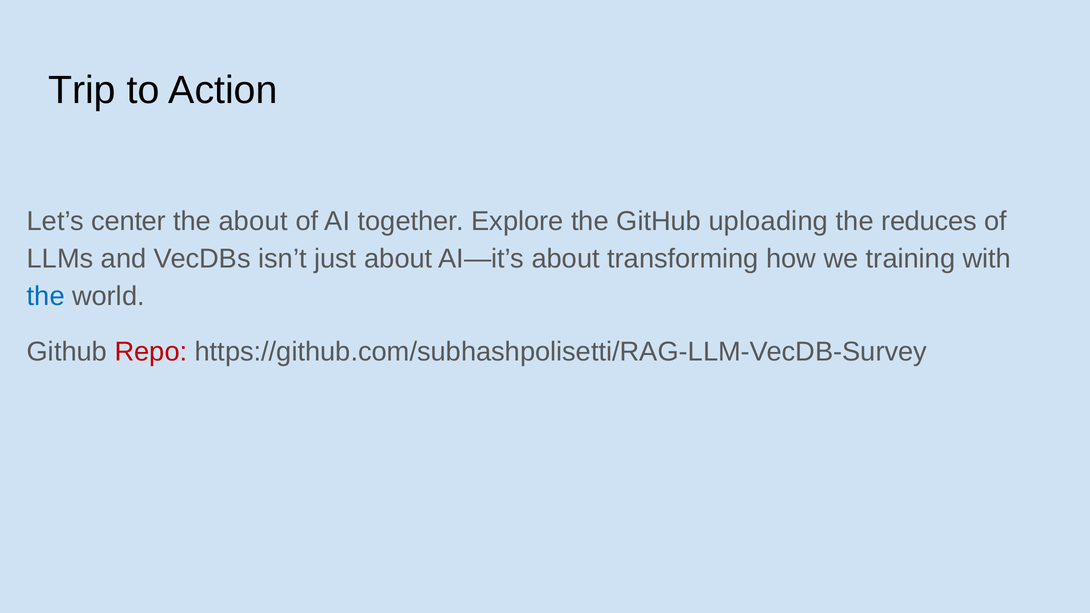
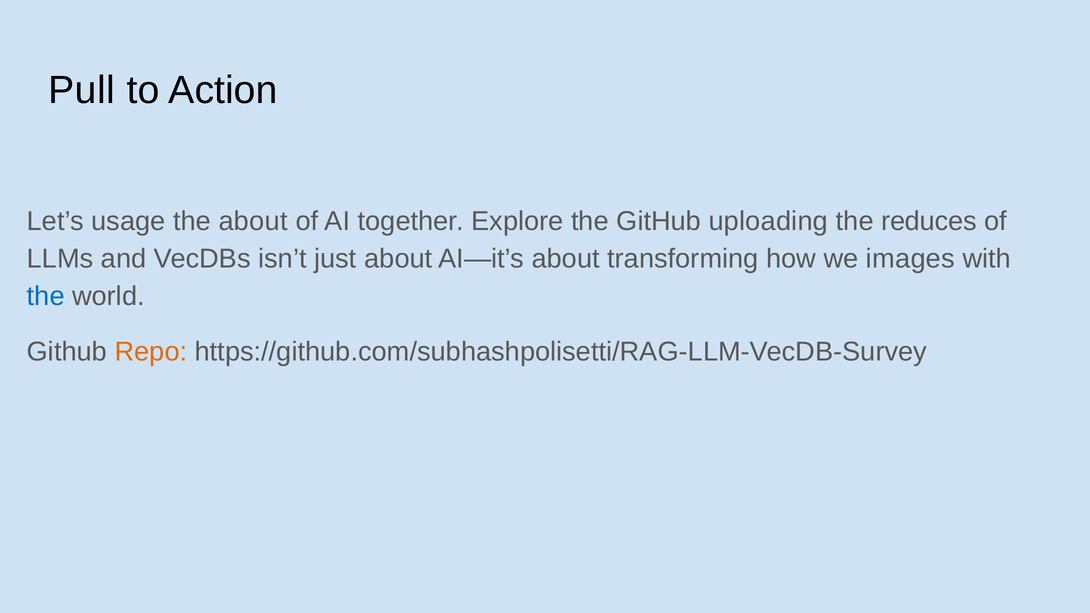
Trip: Trip -> Pull (82, 90)
center: center -> usage (128, 221)
training: training -> images (910, 259)
Repo colour: red -> orange (151, 352)
